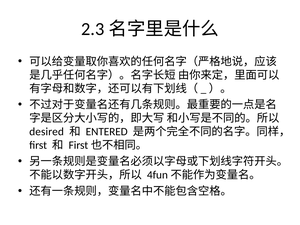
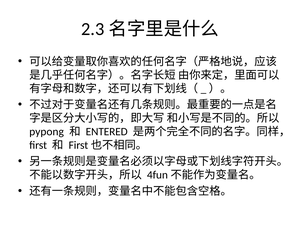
desired: desired -> pypong (47, 132)
